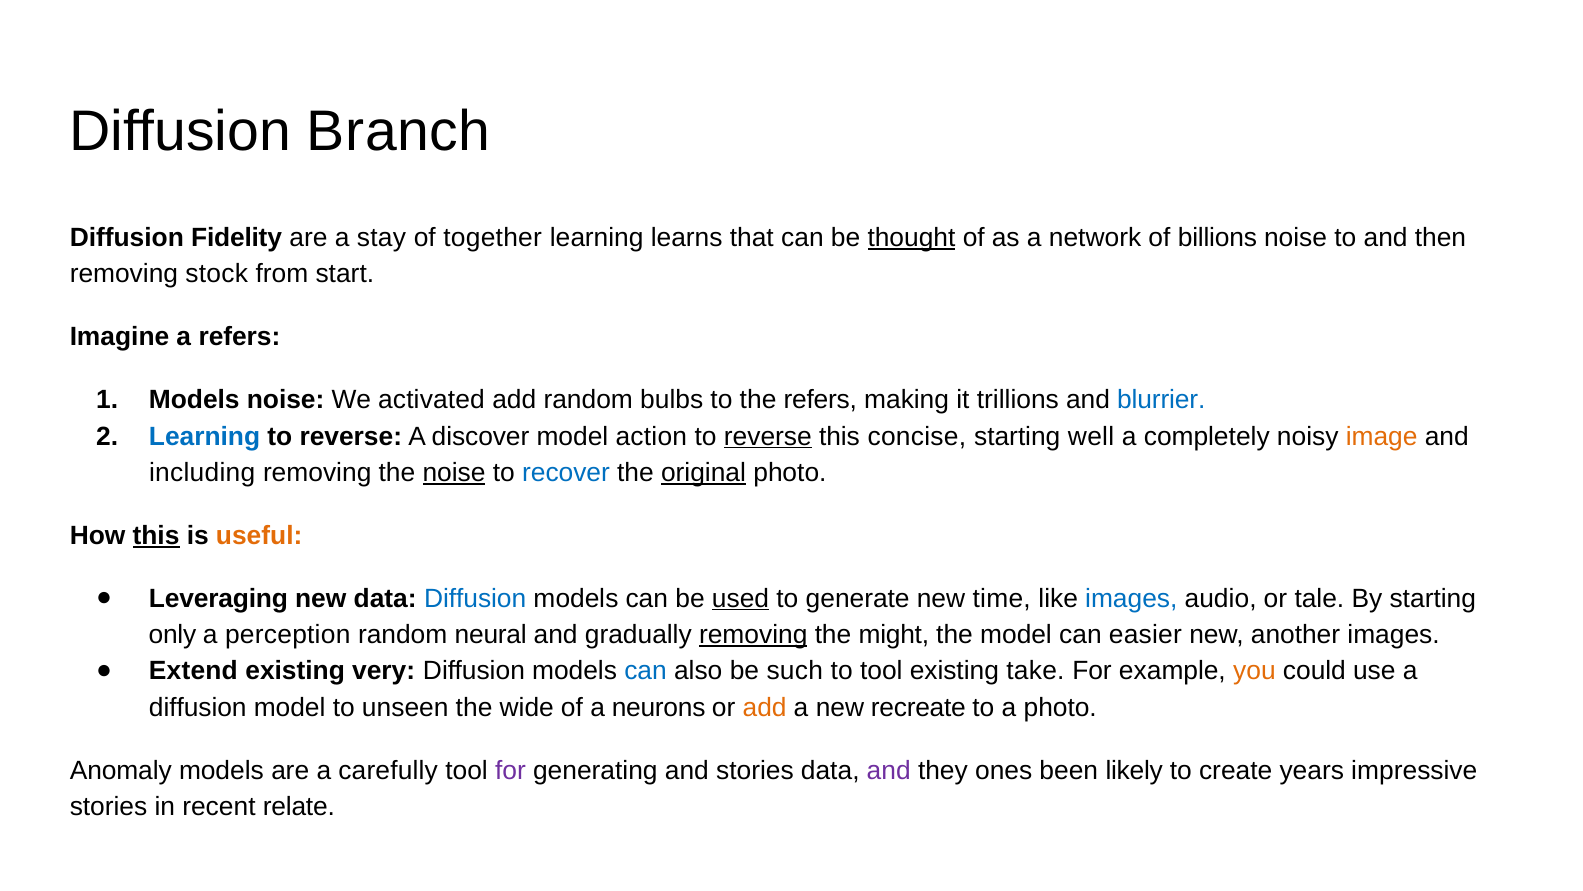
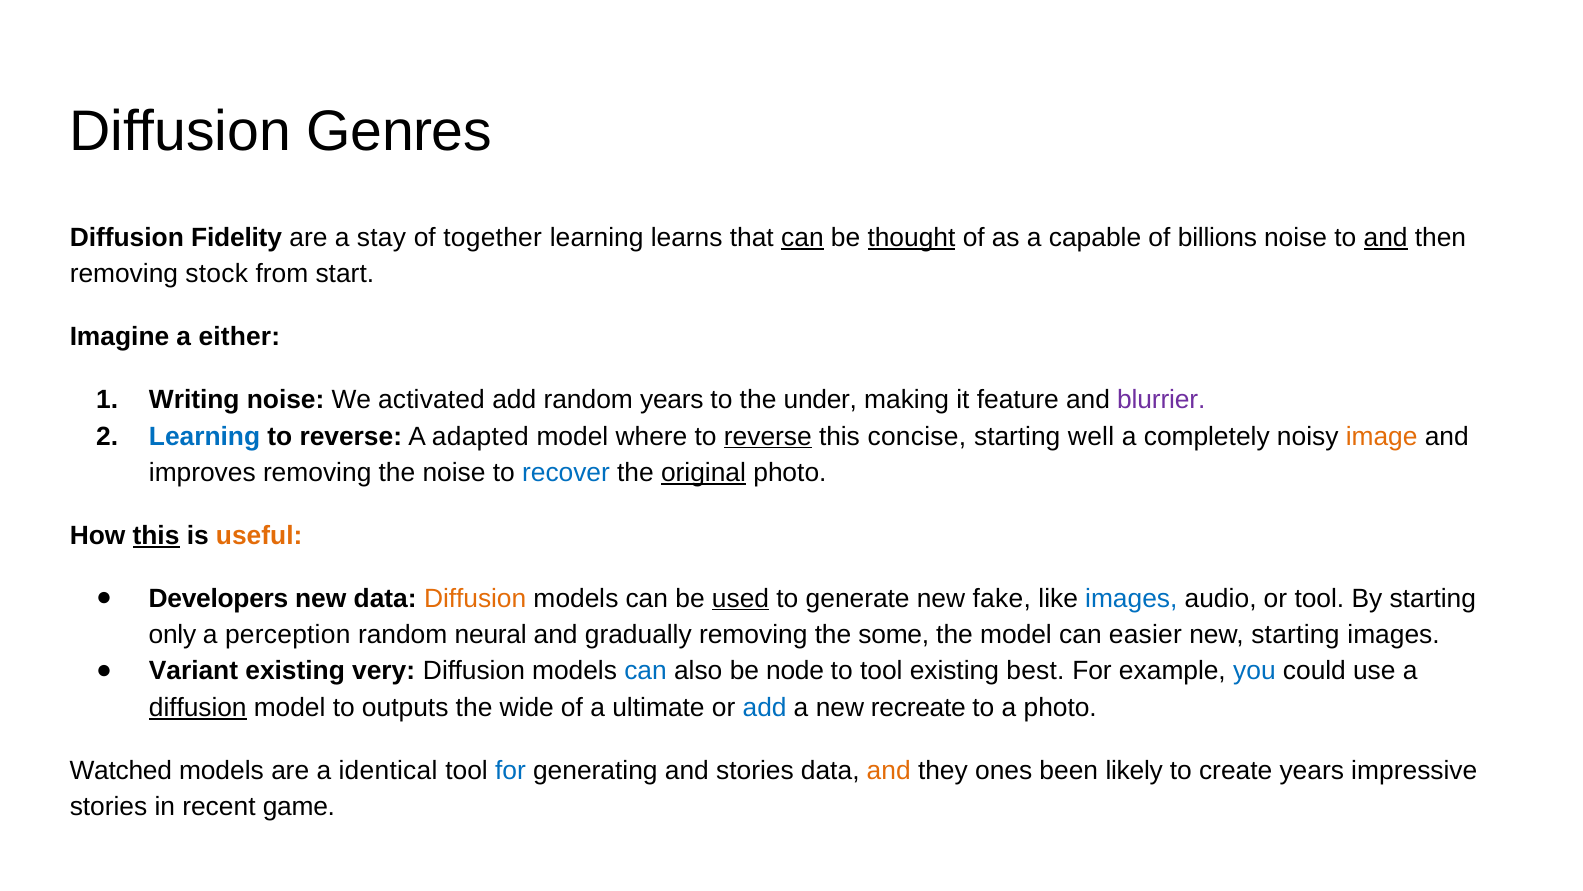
Branch: Branch -> Genres (399, 131)
can underline: none -> present (802, 238)
network: network -> capable (1095, 238)
and underline: none -> present (1386, 238)
a refers: refers -> either (239, 337)
Models: Models -> Writing (194, 400)
random bulbs: bulbs -> years (672, 400)
the refers: refers -> under (820, 400)
trillions: trillions -> feature (1018, 400)
blurrier colour: blue -> purple (1161, 400)
discover: discover -> adapted (480, 436)
action: action -> where (651, 436)
including: including -> improves (202, 472)
noise underline: present -> none (454, 472)
Leveraging: Leveraging -> Developers (218, 598)
Diffusion colour: blue -> orange (475, 598)
time: time -> fake (1002, 598)
or tale: tale -> tool (1319, 598)
removing underline: present -> none (753, 634)
might: might -> some (894, 634)
new another: another -> starting (1295, 634)
Extend: Extend -> Variant (193, 671)
such: such -> node (795, 671)
take: take -> best (1035, 671)
you colour: orange -> blue (1254, 671)
diffusion underline: none -> present (198, 707)
unseen: unseen -> outputs (405, 707)
neurons: neurons -> ultimate (658, 707)
add colour: orange -> blue (765, 707)
Anomaly: Anomaly -> Watched (121, 770)
carefully: carefully -> identical (388, 770)
for colour: purple -> blue (510, 770)
and colour: purple -> orange (889, 770)
relate: relate -> game (299, 806)
